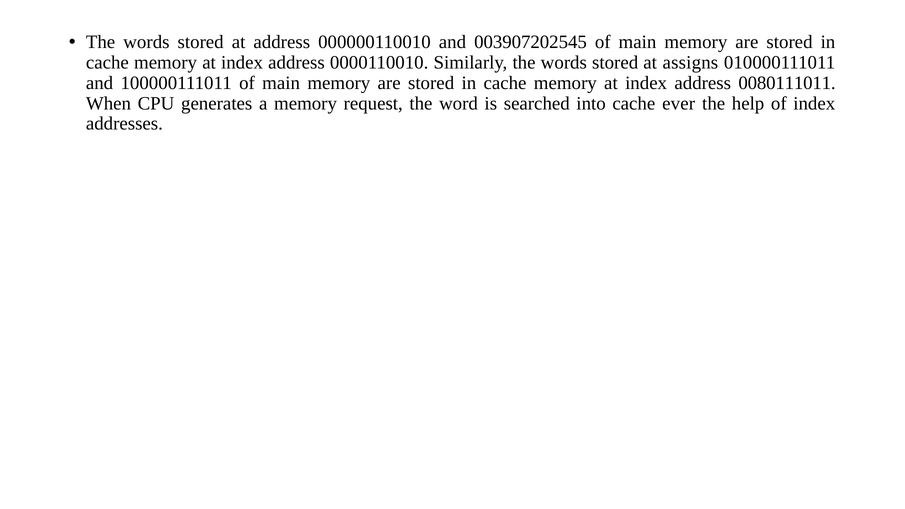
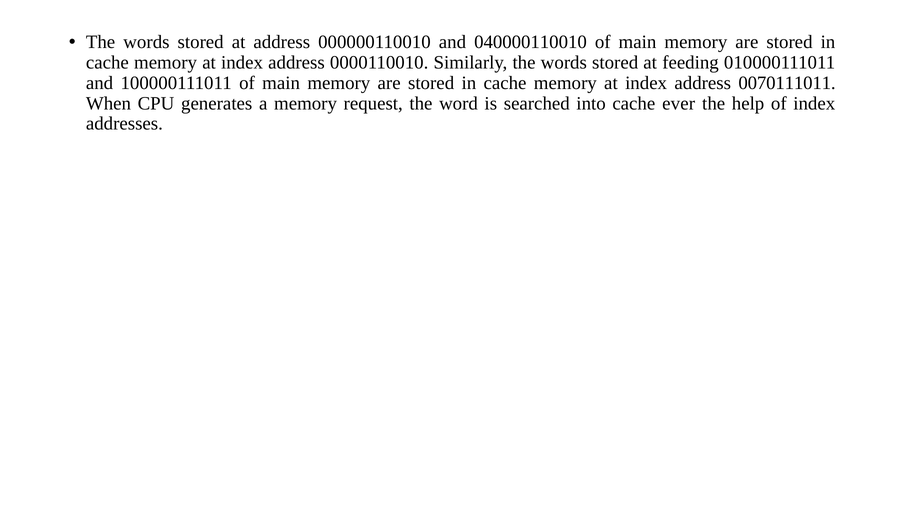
003907202545: 003907202545 -> 040000110010 (531, 42)
assigns: assigns -> feeding (691, 63)
0080111011: 0080111011 -> 0070111011 (787, 83)
